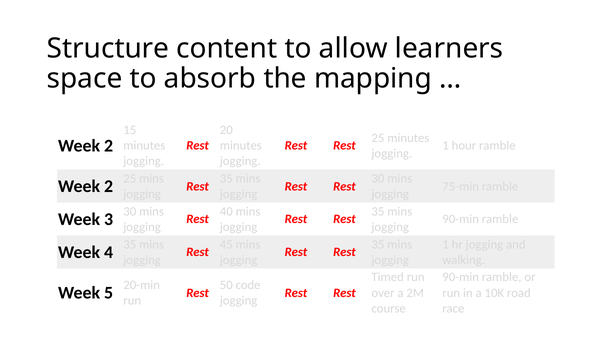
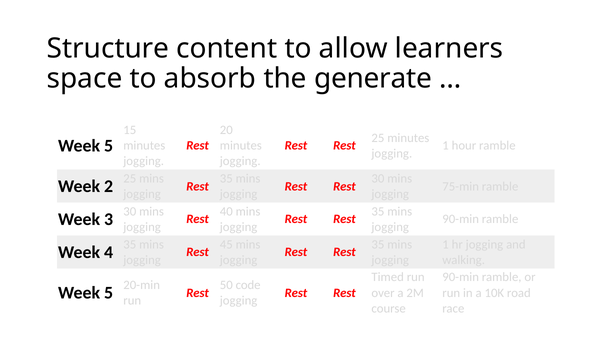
mapping: mapping -> generate (373, 79)
2: 2 -> 5 (109, 146)
